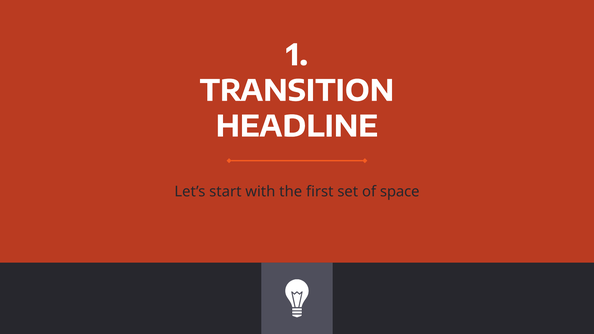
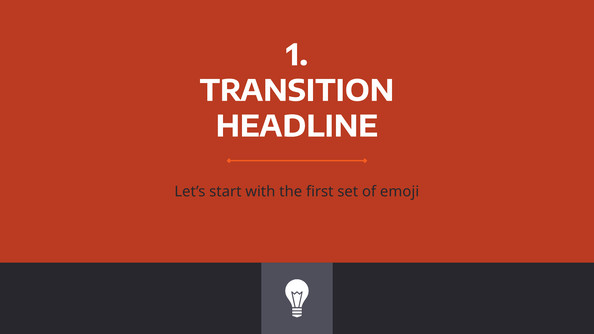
space: space -> emoji (400, 192)
